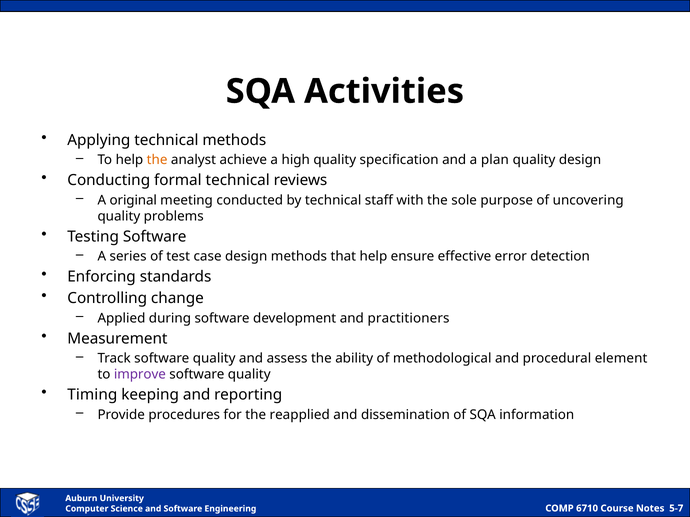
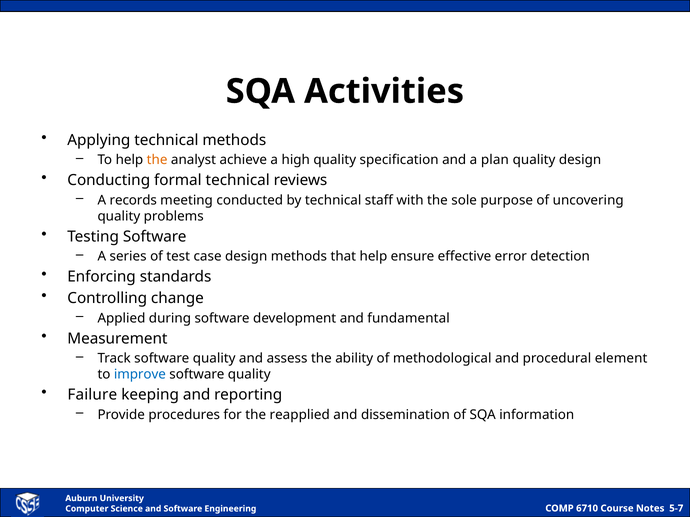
original: original -> records (133, 200)
practitioners: practitioners -> fundamental (409, 318)
improve colour: purple -> blue (140, 375)
Timing: Timing -> Failure (92, 395)
